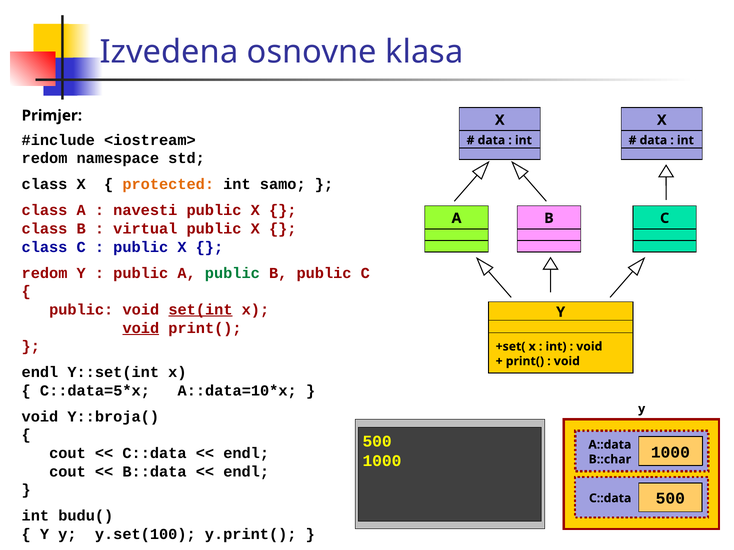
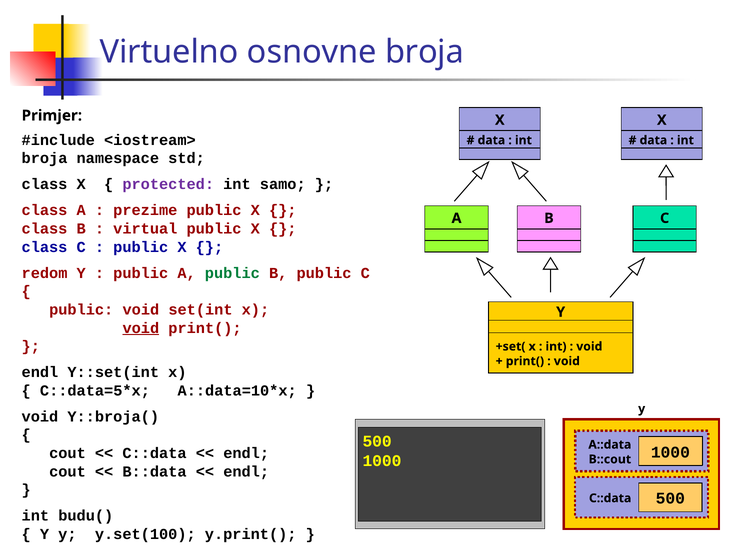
Izvedena: Izvedena -> Virtuelno (169, 52)
osnovne klasa: klasa -> broja (424, 52)
redom: redom -> broja (45, 158)
protected colour: orange -> purple (168, 184)
navesti: navesti -> prezime (145, 211)
set(int underline: present -> none (200, 310)
B::char: B::char -> B::cout (610, 460)
